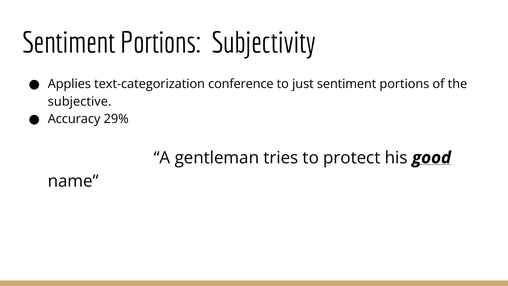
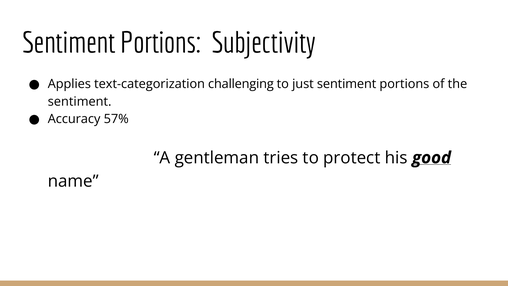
conference: conference -> challenging (241, 84)
subjective: subjective -> sentiment (80, 101)
29%: 29% -> 57% (116, 119)
